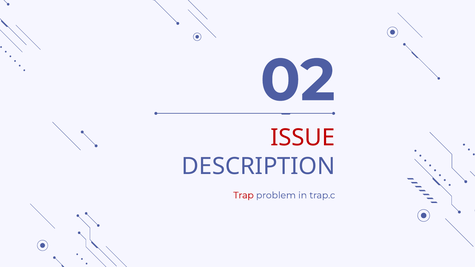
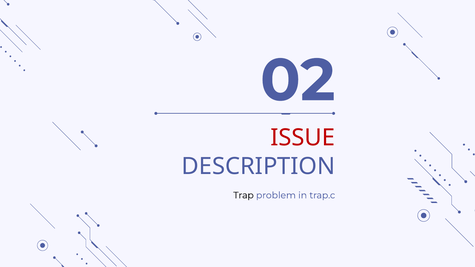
Trap colour: red -> black (244, 195)
